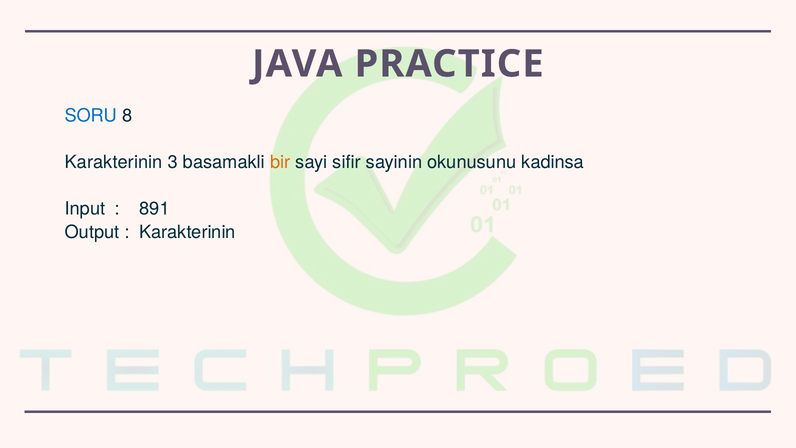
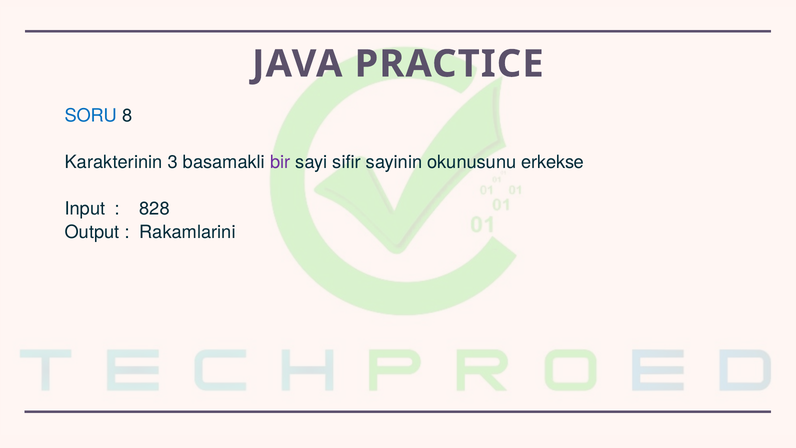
bir colour: orange -> purple (280, 162)
kadinsa: kadinsa -> erkekse (553, 162)
891: 891 -> 828 (155, 209)
Karakterinin: Karakterinin -> Rakamlarini (187, 232)
